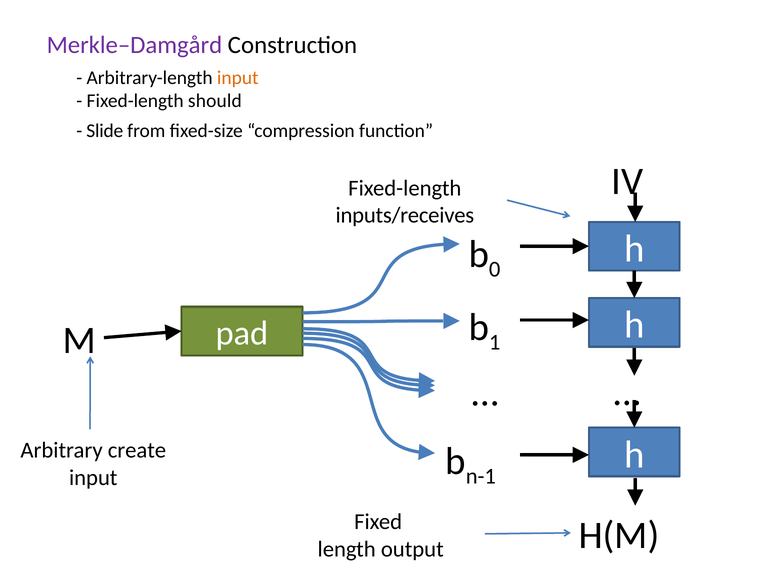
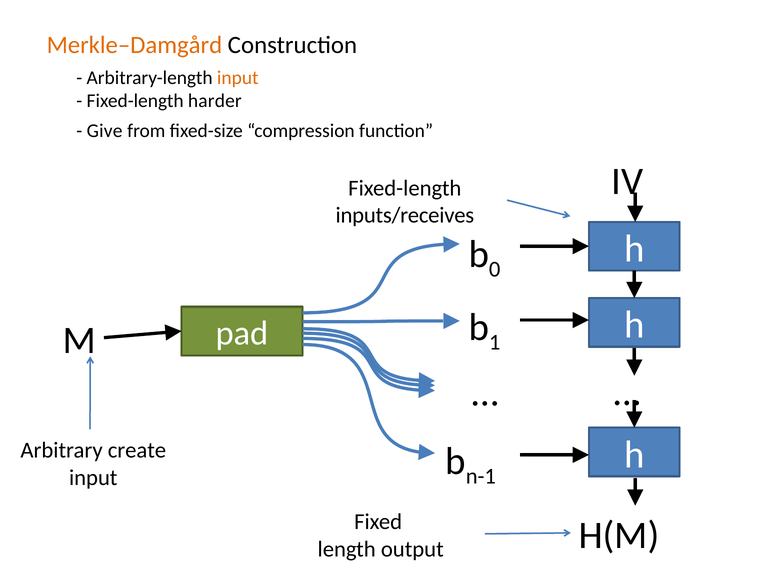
Merkle–Damgård colour: purple -> orange (134, 45)
should: should -> harder (215, 101)
Slide: Slide -> Give (105, 131)
